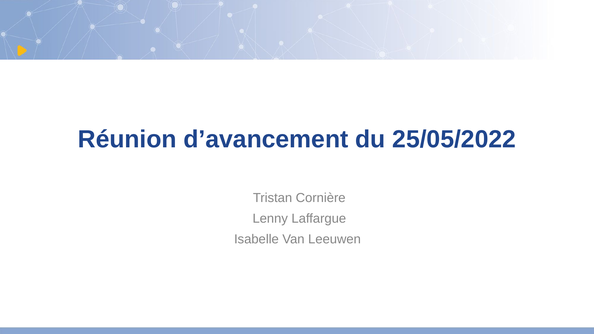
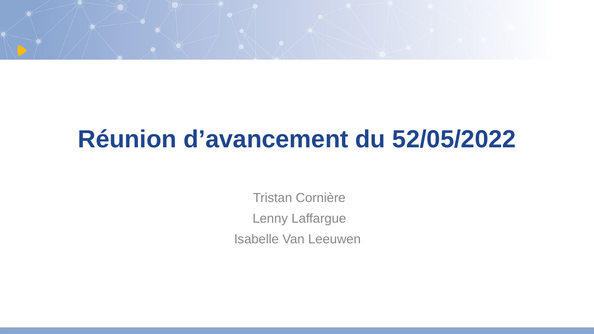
25/05/2022: 25/05/2022 -> 52/05/2022 (454, 139)
